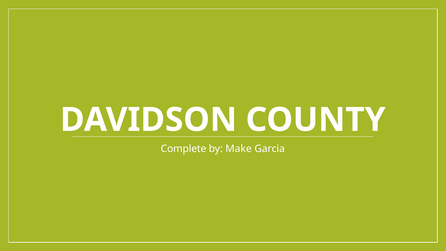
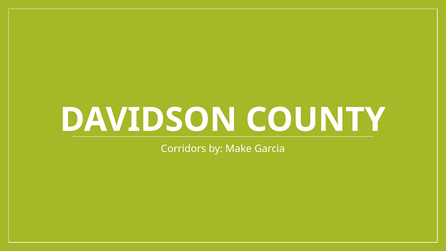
Complete: Complete -> Corridors (183, 149)
